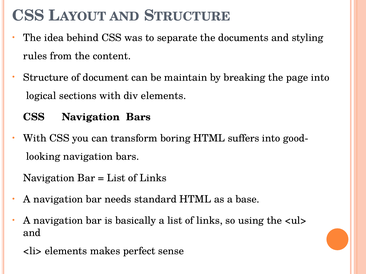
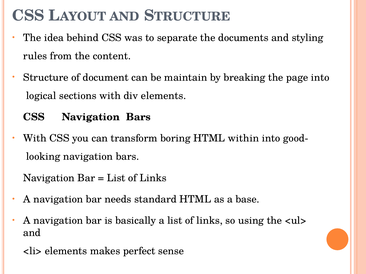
suffers: suffers -> within (243, 139)
